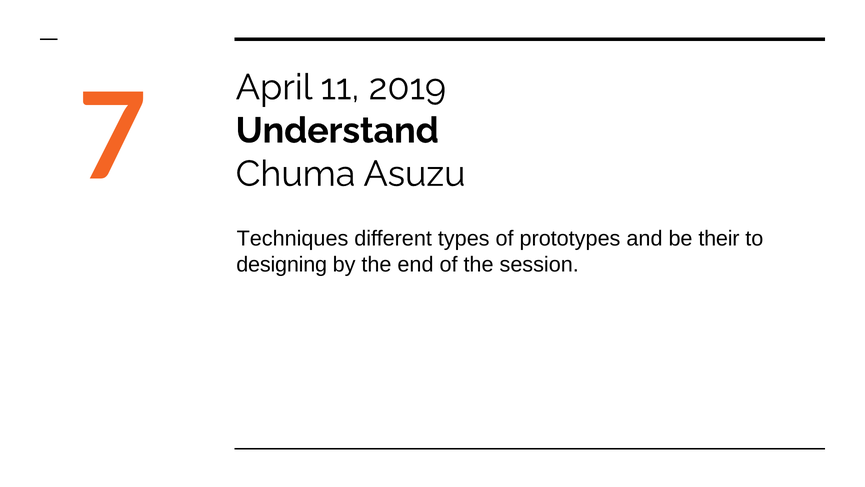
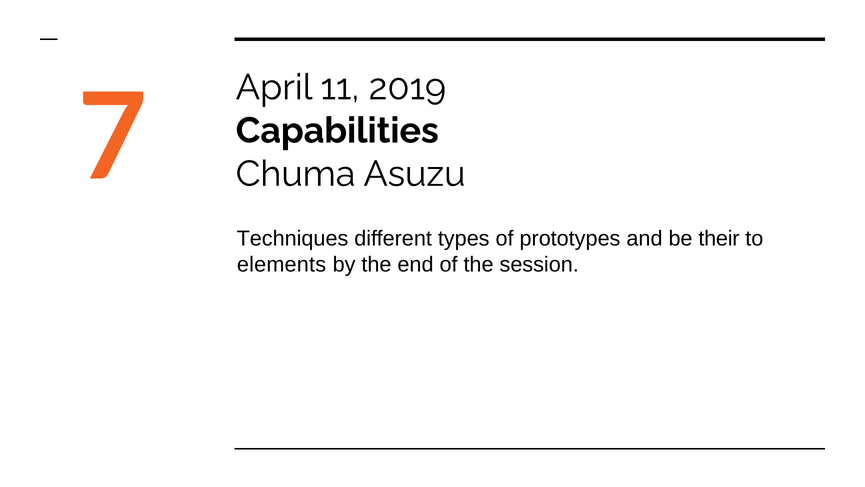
Understand: Understand -> Capabilities (337, 131)
designing: designing -> elements (282, 265)
